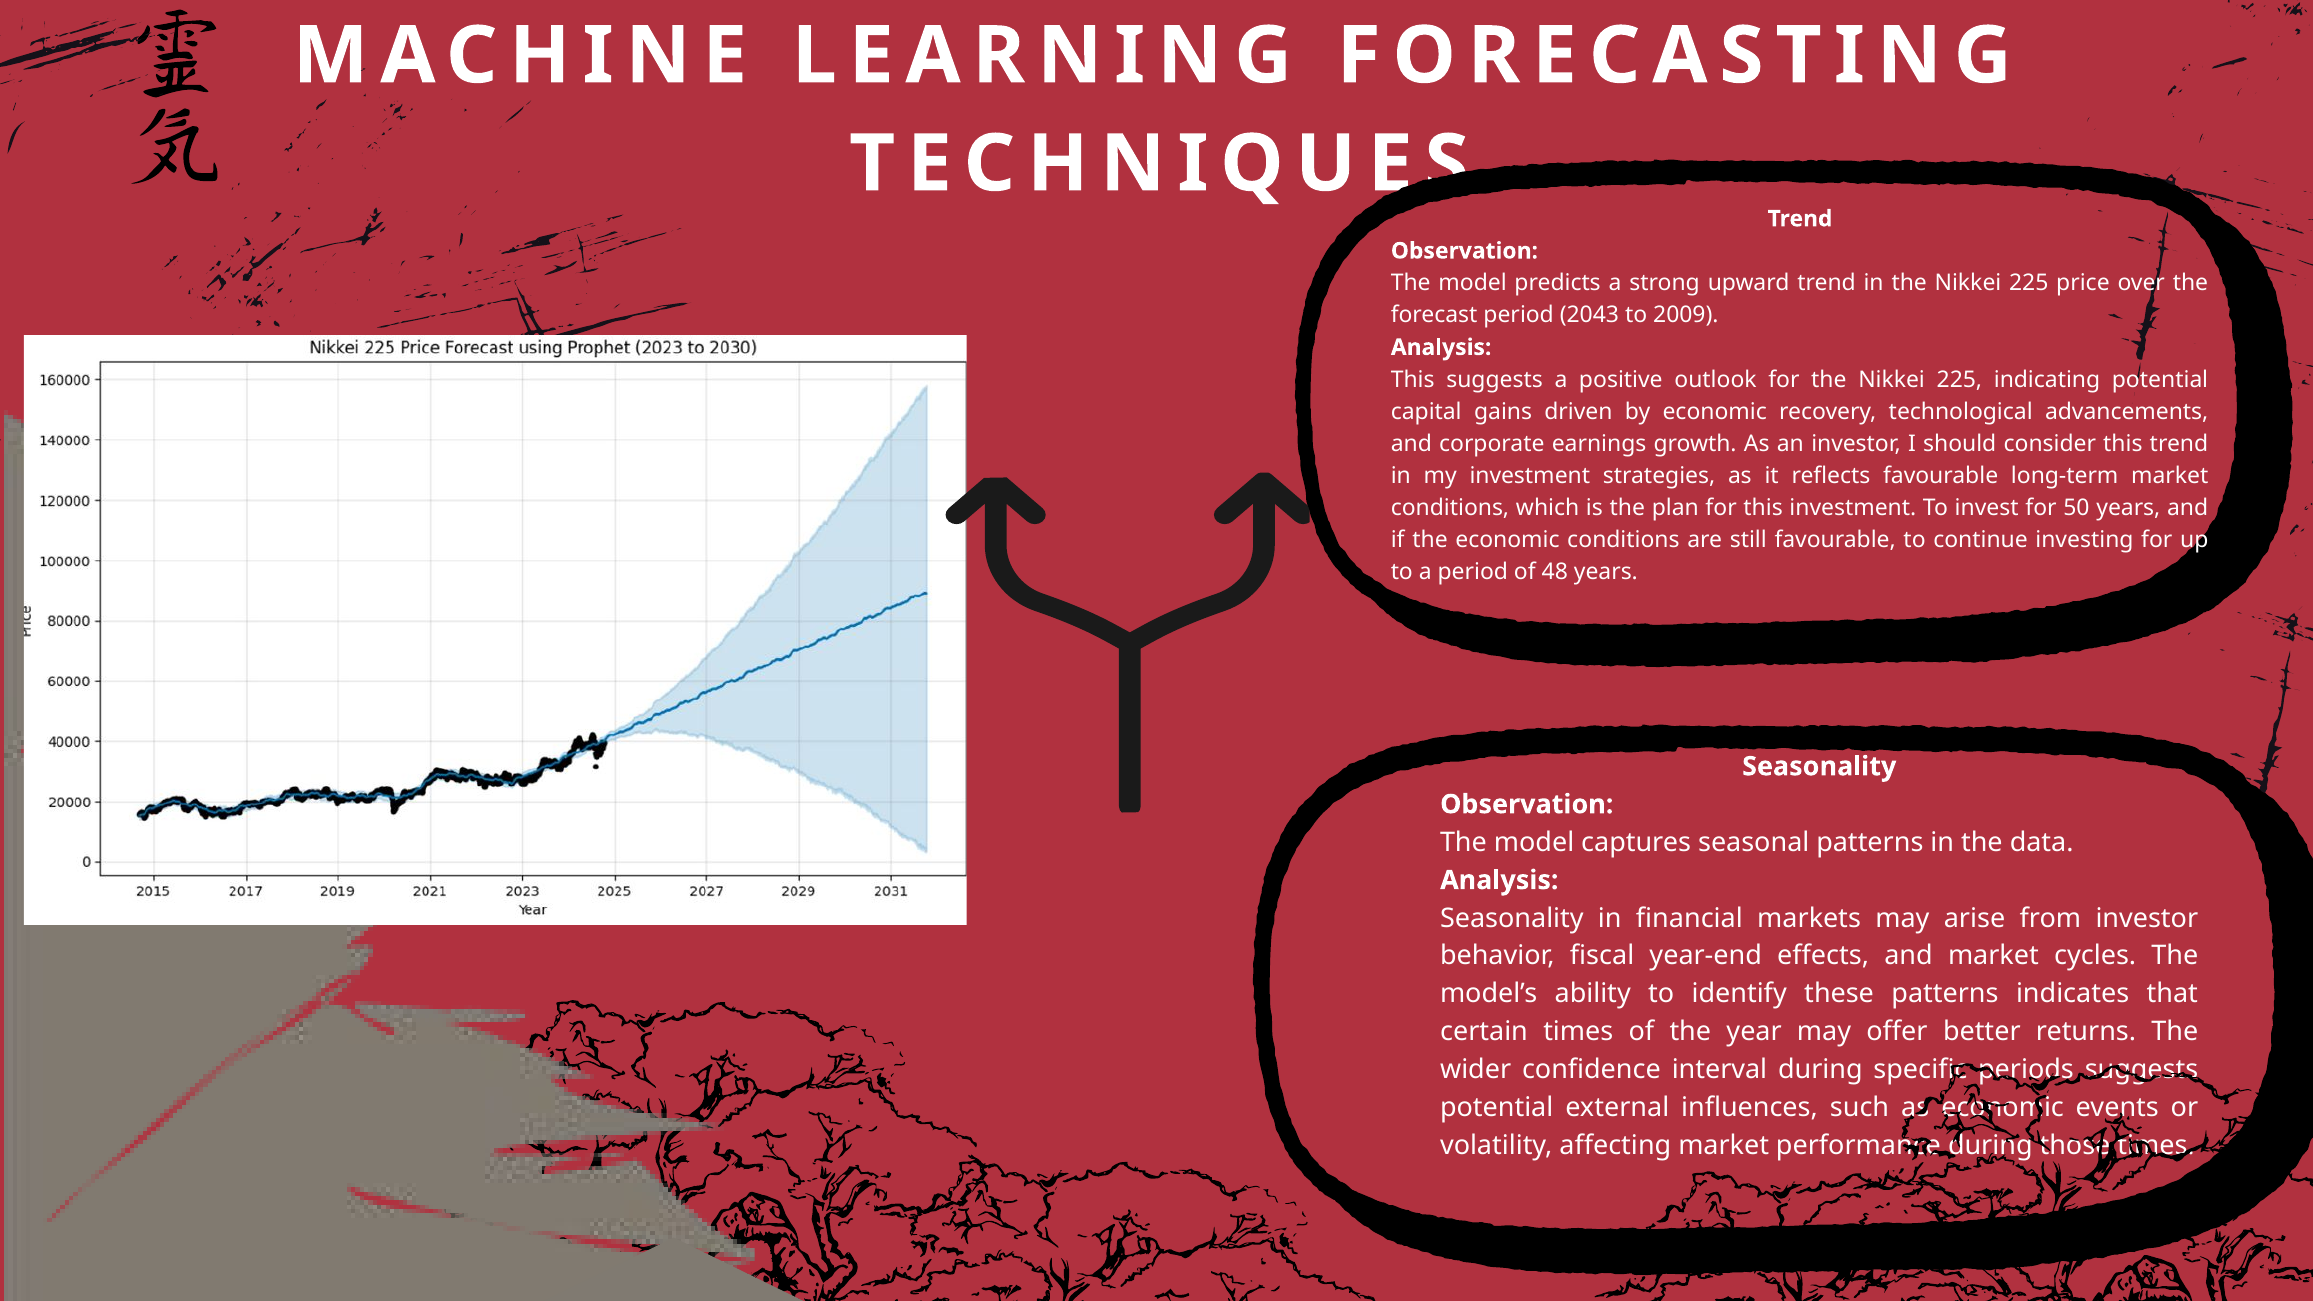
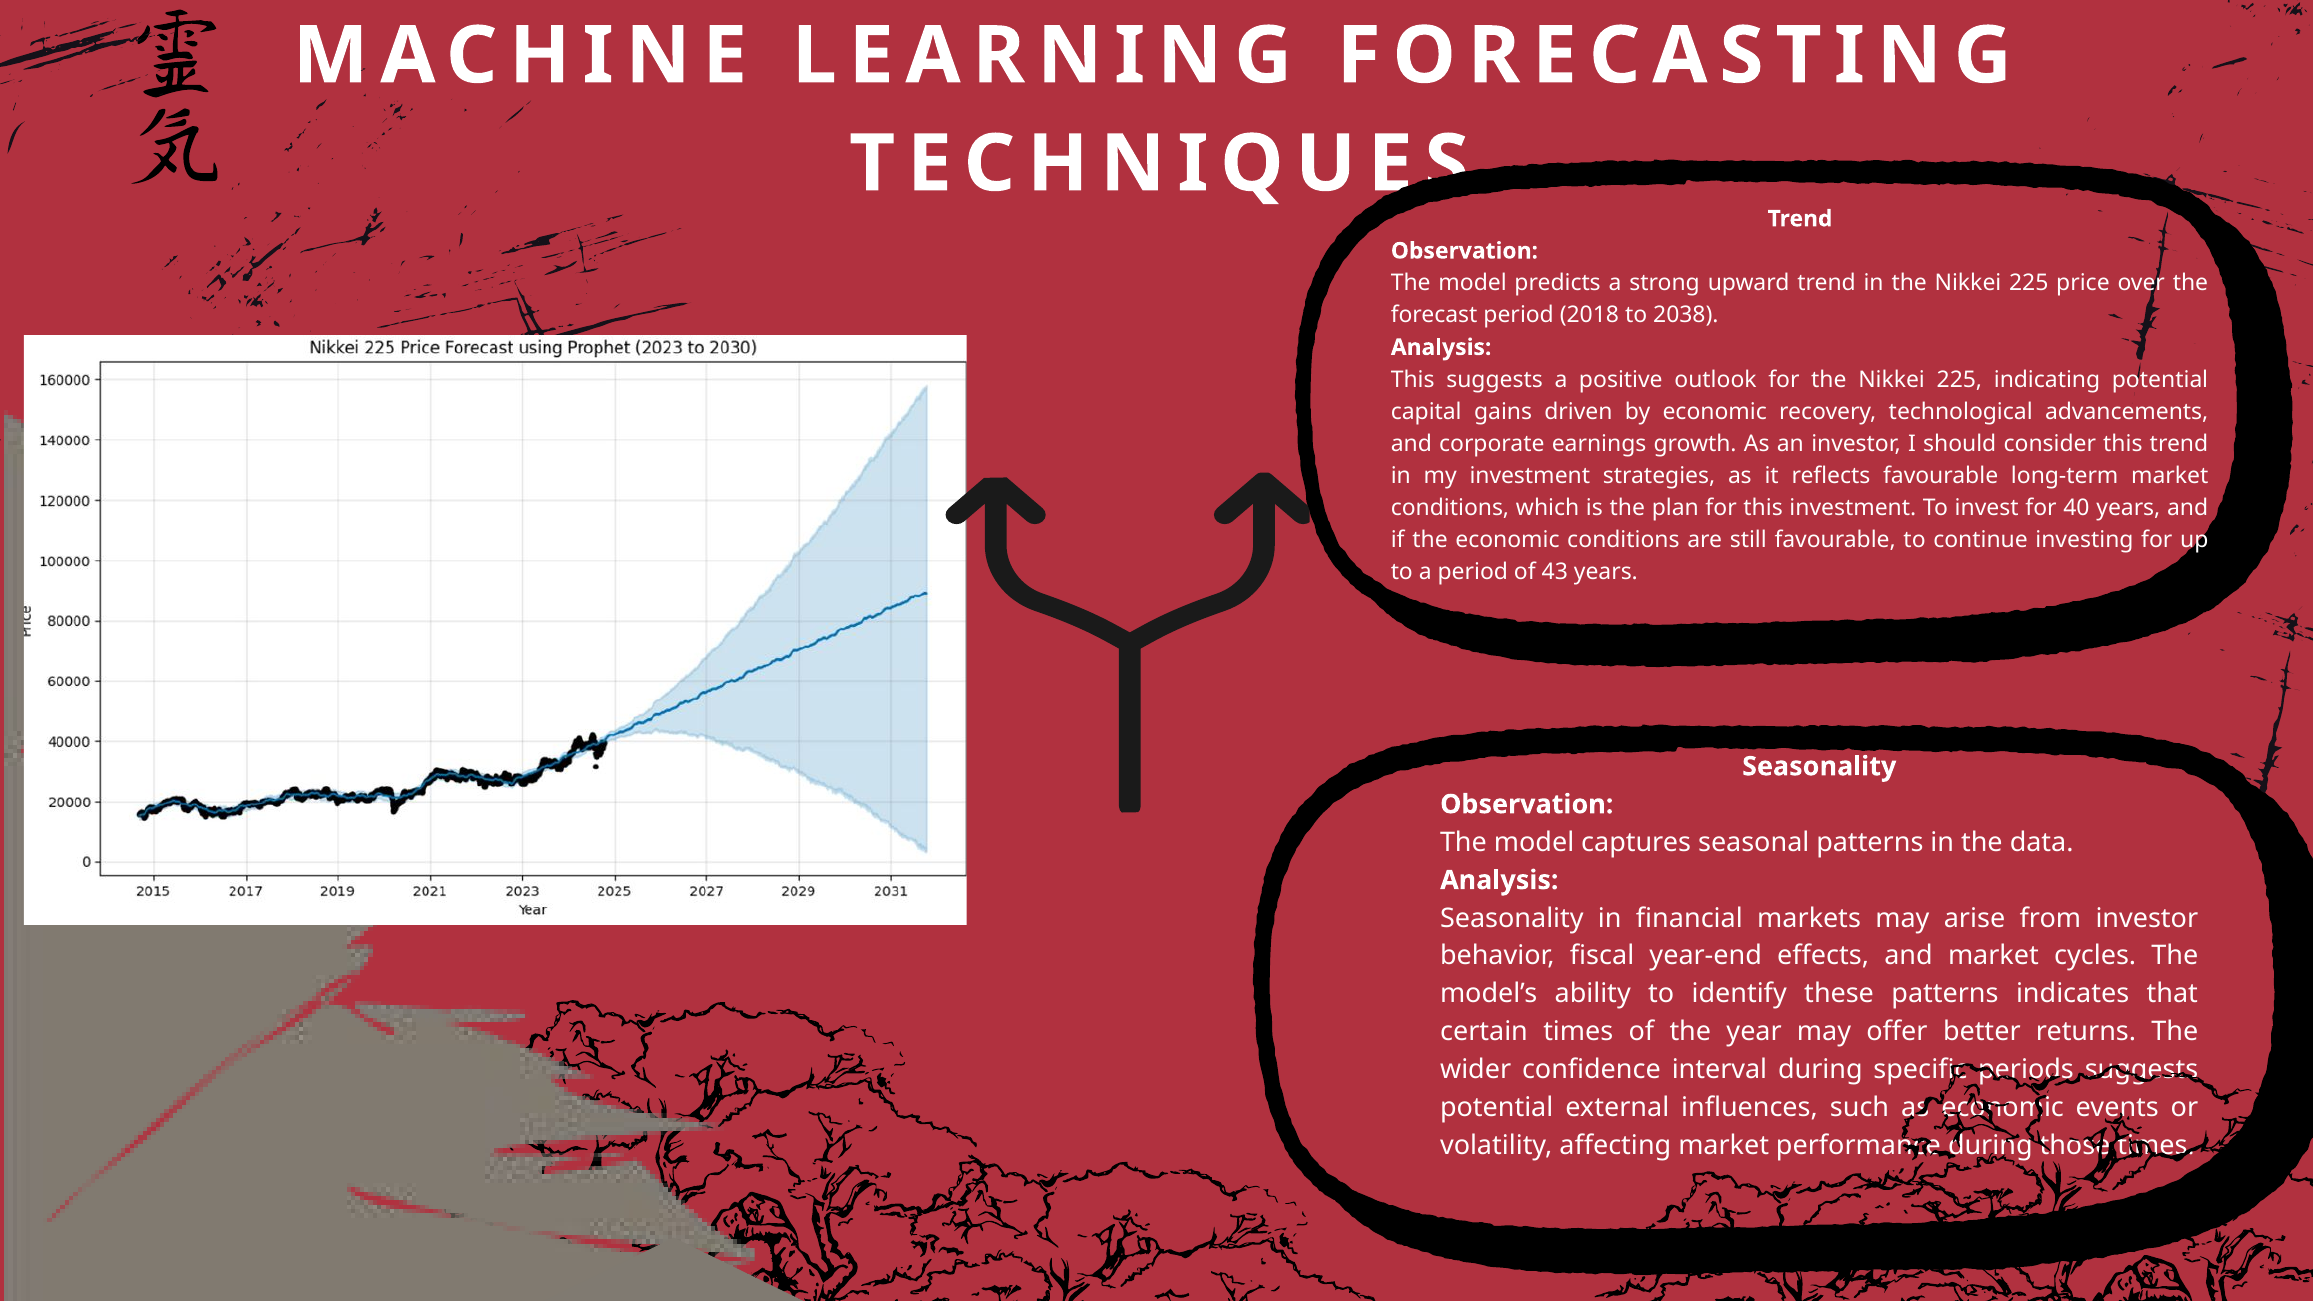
2043: 2043 -> 2018 (1589, 315)
2009: 2009 -> 2038 (1686, 315)
50: 50 -> 40 (2076, 508)
48: 48 -> 43 (1555, 572)
